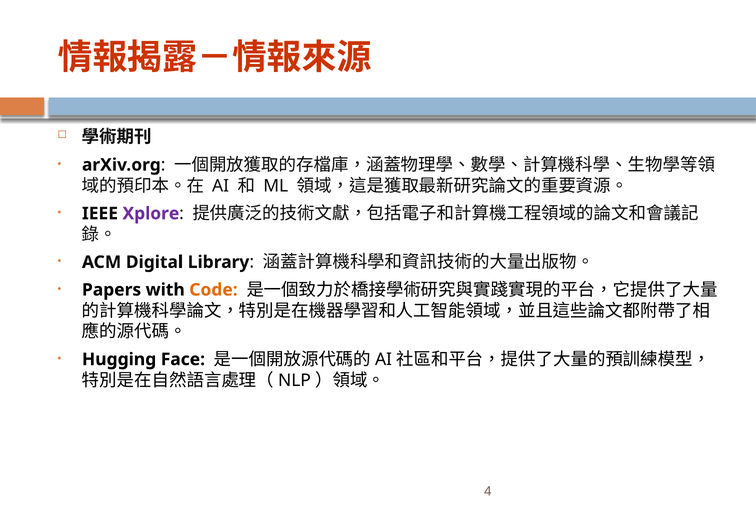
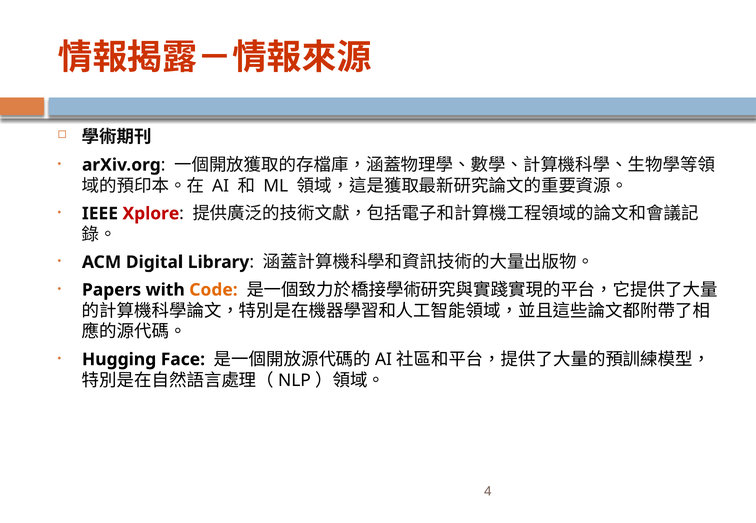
Xplore colour: purple -> red (151, 214)
